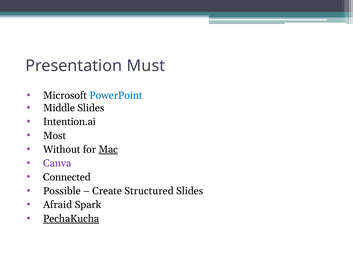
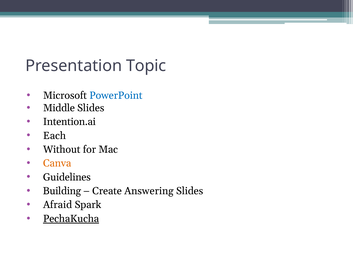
Must: Must -> Topic (146, 66)
Most: Most -> Each (55, 136)
Mac underline: present -> none (108, 149)
Canva colour: purple -> orange (57, 163)
Connected: Connected -> Guidelines (67, 177)
Possible: Possible -> Building (62, 191)
Structured: Structured -> Answering (149, 191)
